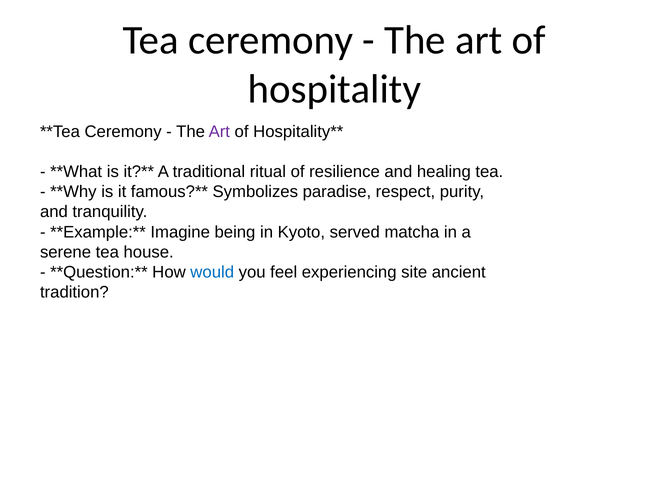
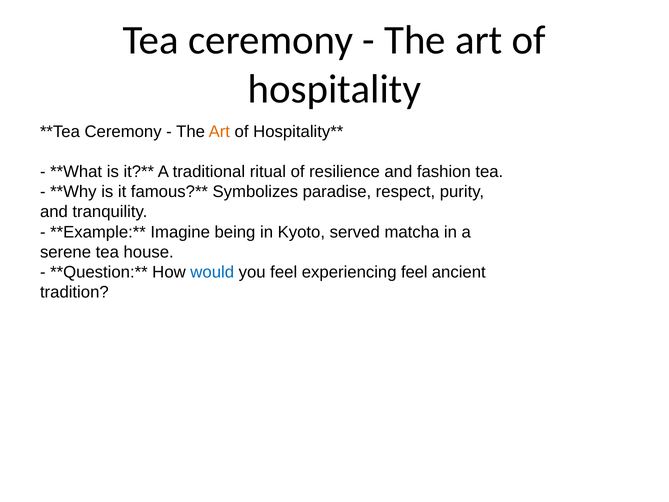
Art colour: purple -> orange (219, 132)
healing: healing -> fashion (444, 172)
experiencing site: site -> feel (414, 272)
